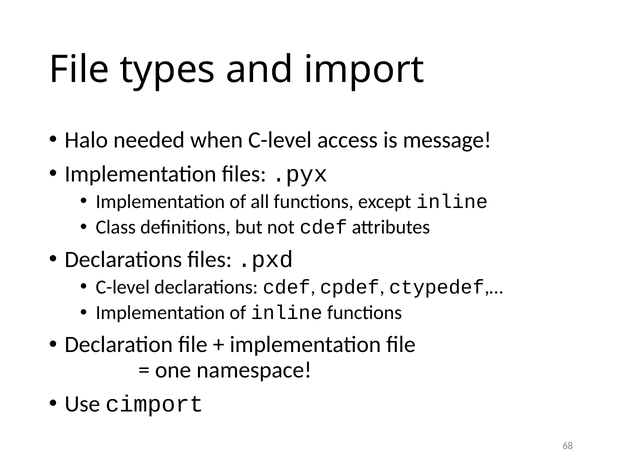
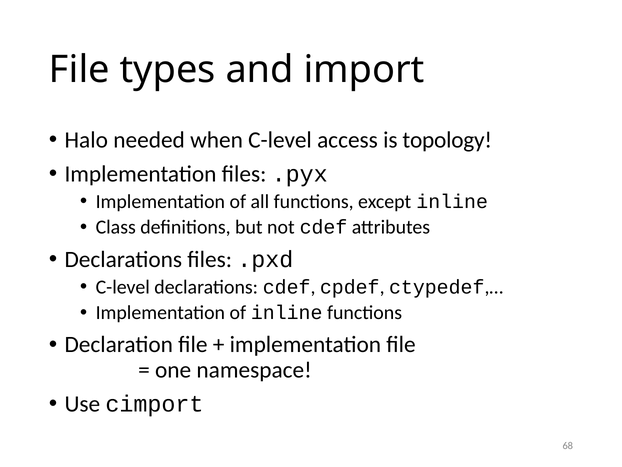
message: message -> topology (447, 140)
